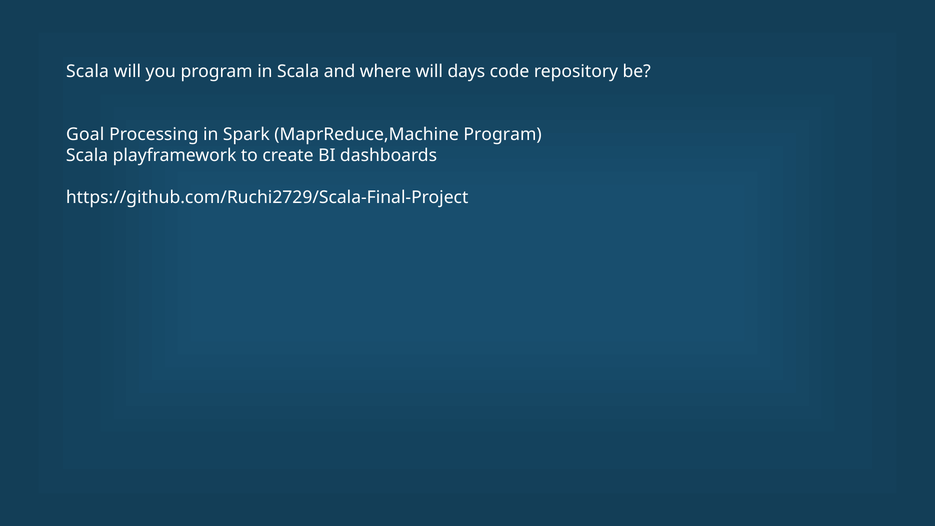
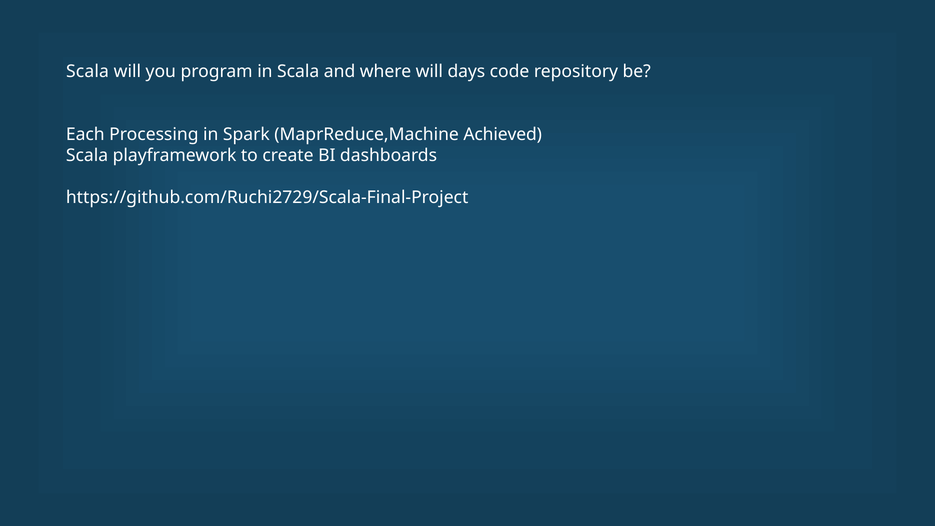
Goal: Goal -> Each (85, 134)
MaprReduce,Machine Program: Program -> Achieved (503, 134)
